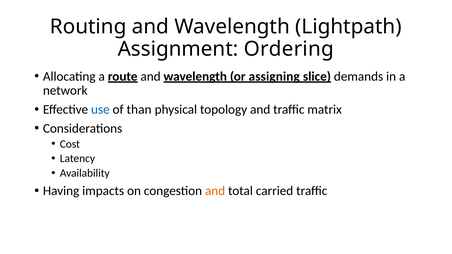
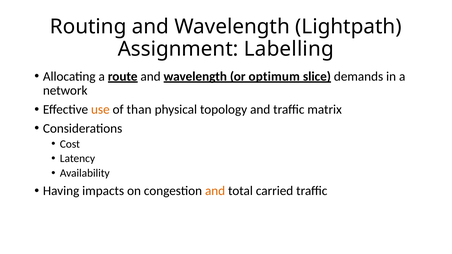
Ordering: Ordering -> Labelling (289, 49)
assigning: assigning -> optimum (274, 76)
use colour: blue -> orange (100, 110)
